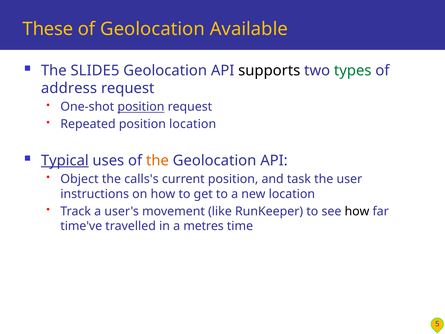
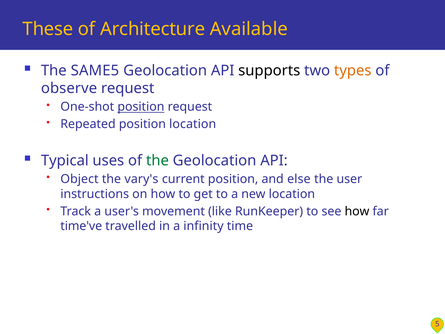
of Geolocation: Geolocation -> Architecture (153, 29)
SLIDE5: SLIDE5 -> SAME5 (95, 70)
types colour: green -> orange (353, 70)
address: address -> observe (69, 88)
Typical underline: present -> none (65, 160)
the colour: orange -> green (157, 160)
calls's: calls's -> vary's (141, 179)
task: task -> else (299, 179)
metres: metres -> infinity (203, 226)
